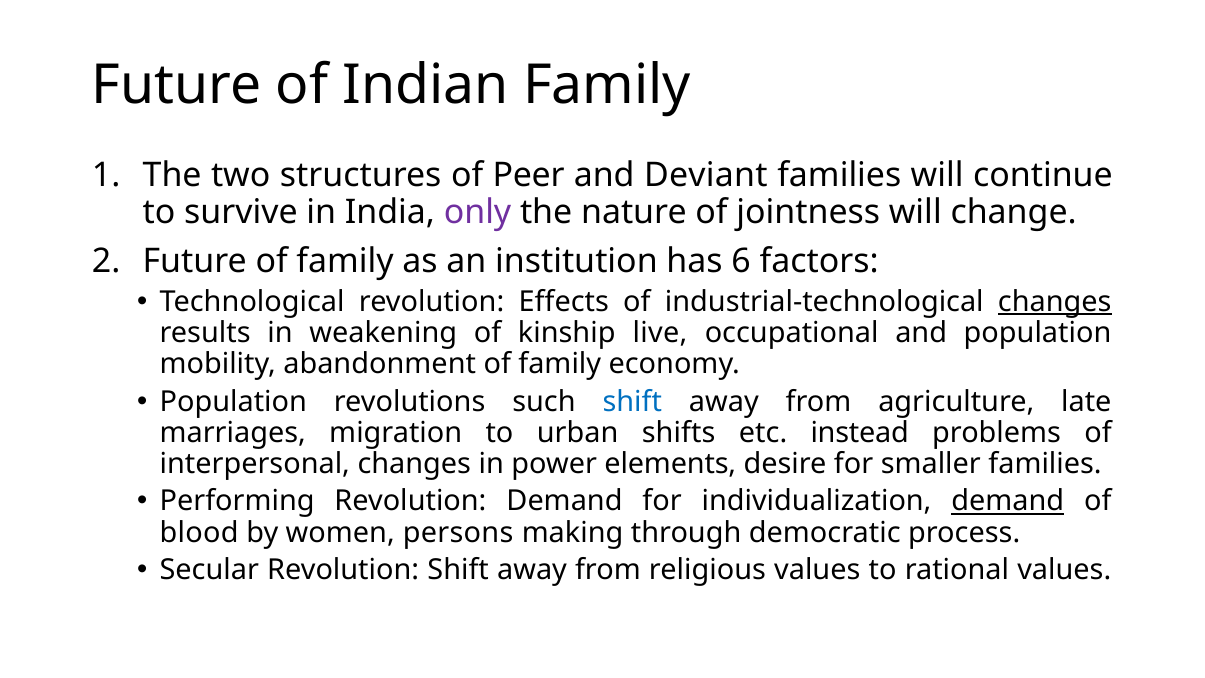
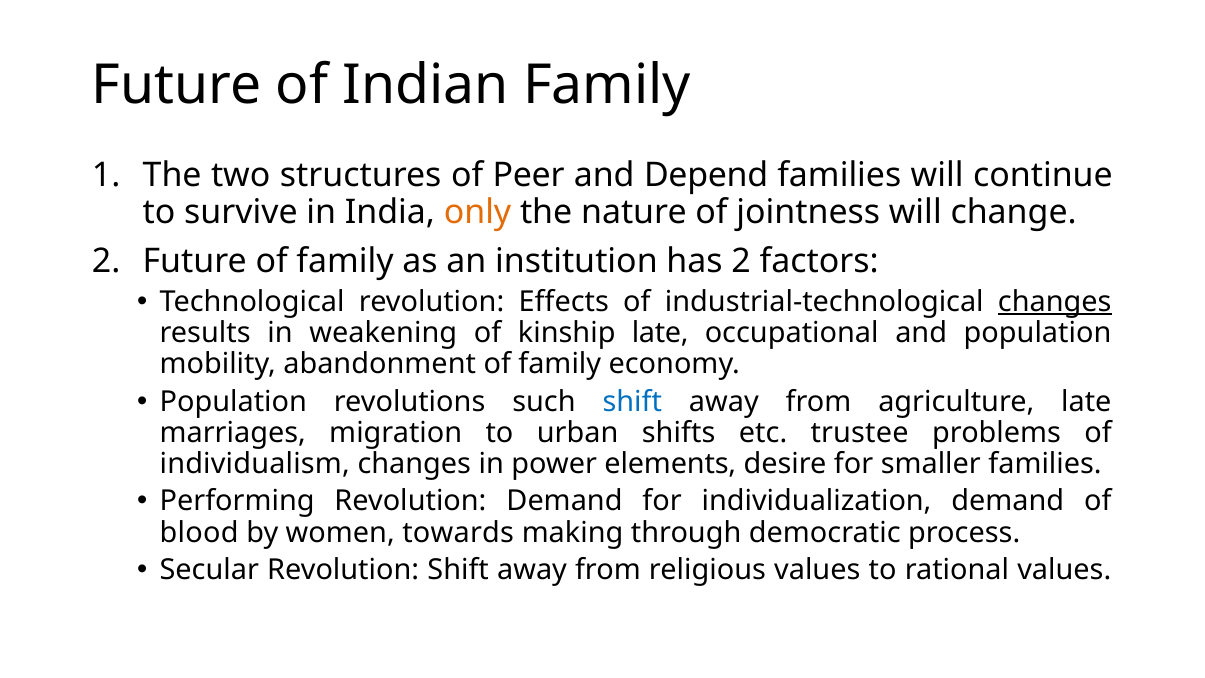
Deviant: Deviant -> Depend (706, 176)
only colour: purple -> orange (478, 212)
has 6: 6 -> 2 (741, 262)
kinship live: live -> late (660, 333)
instead: instead -> trustee (860, 433)
interpersonal: interpersonal -> individualism (255, 464)
demand underline: present -> none (1008, 501)
persons: persons -> towards (458, 532)
